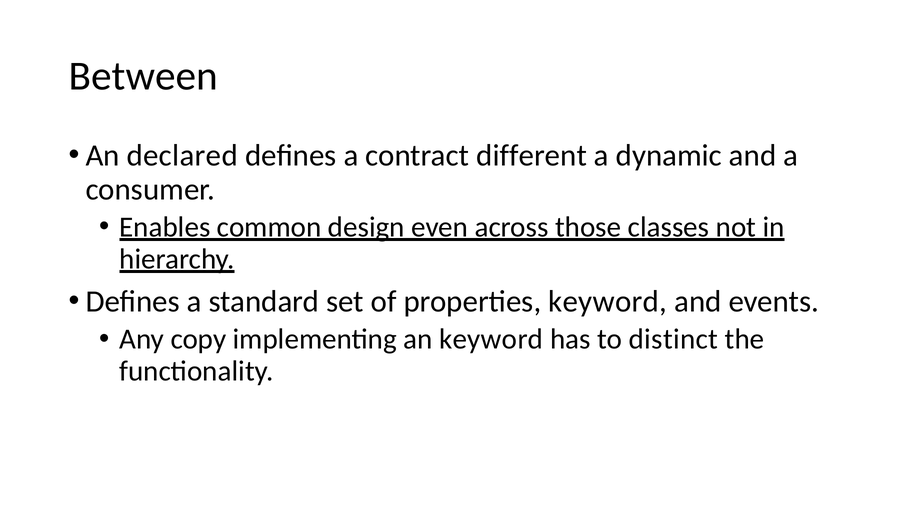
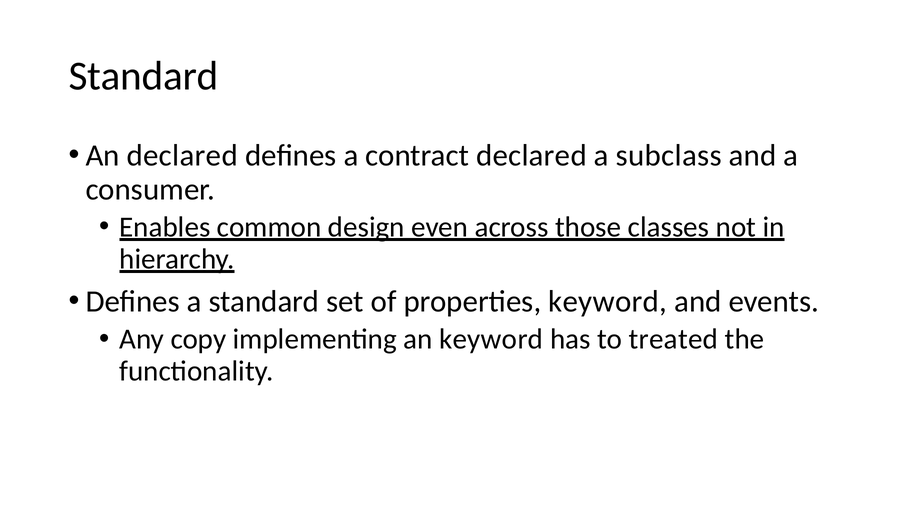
Between: Between -> Standard (144, 76)
contract different: different -> declared (532, 155)
dynamic: dynamic -> subclass (669, 155)
distinct: distinct -> treated (673, 339)
